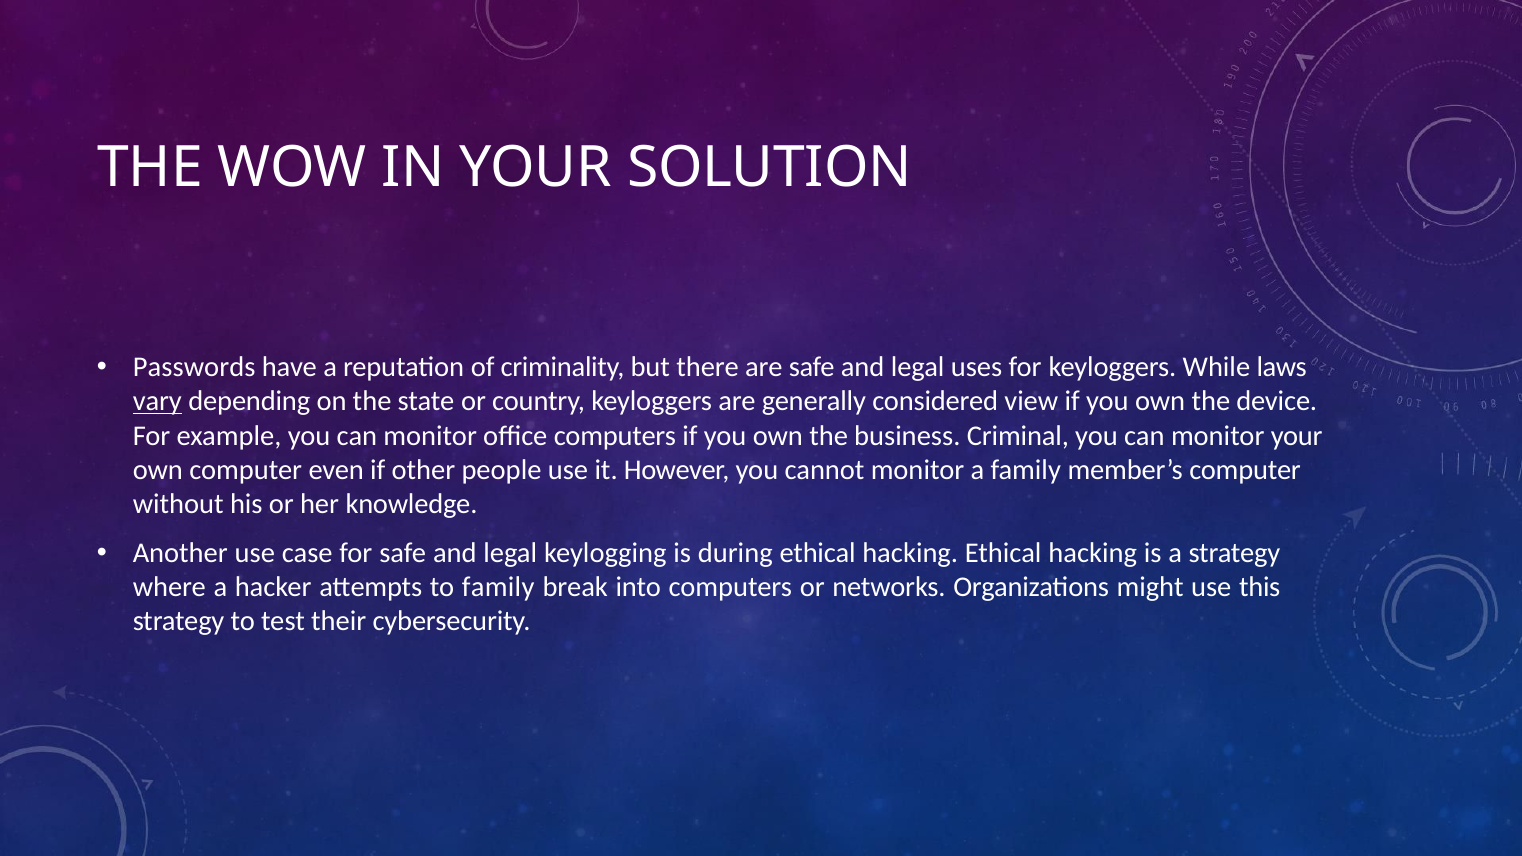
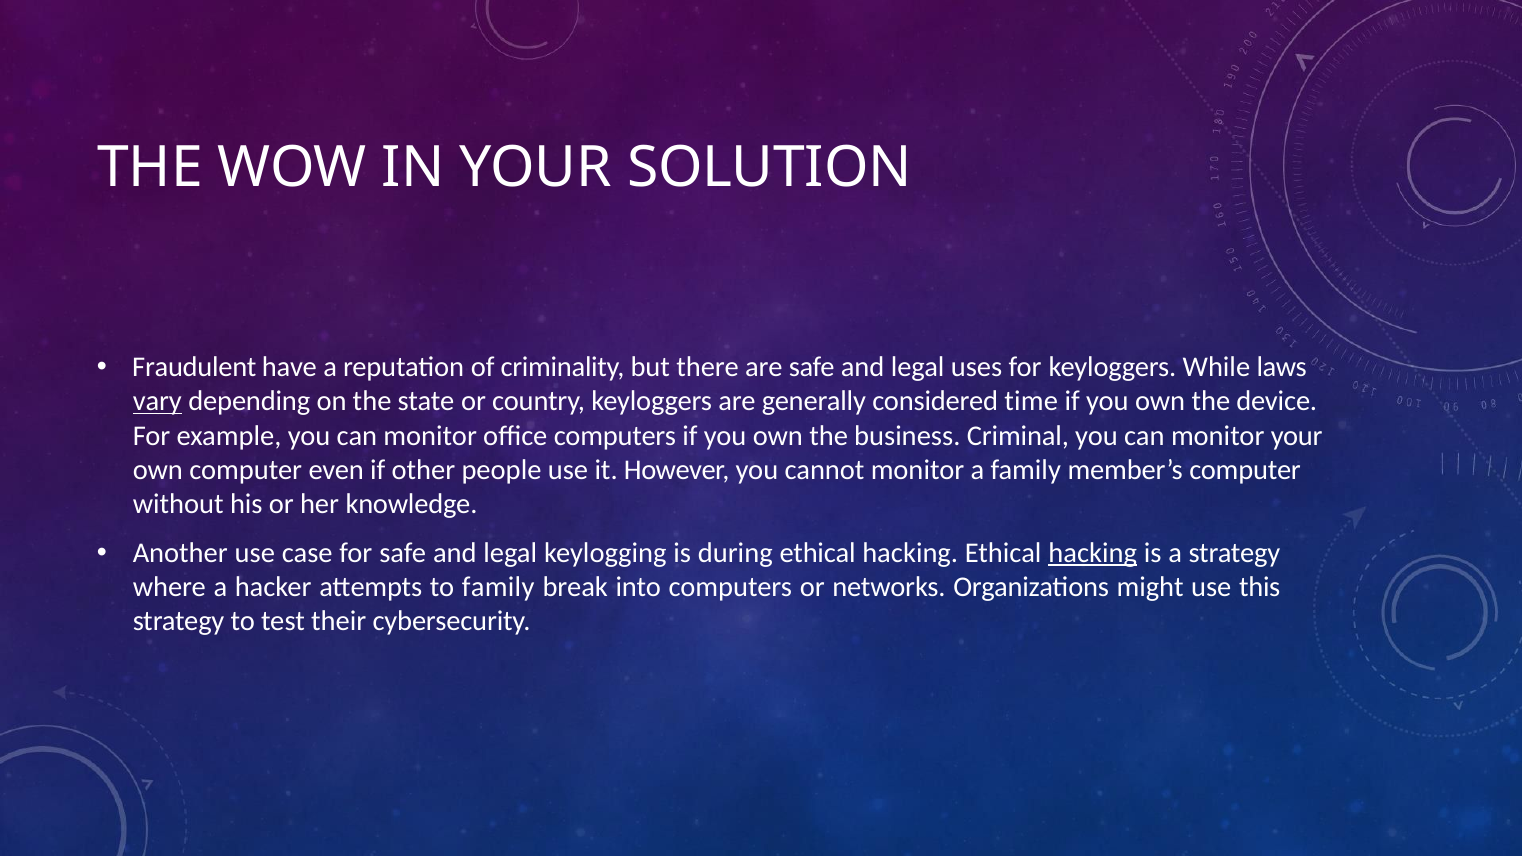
Passwords: Passwords -> Fraudulent (194, 367)
view: view -> time (1031, 401)
hacking underline: none -> present (1093, 553)
